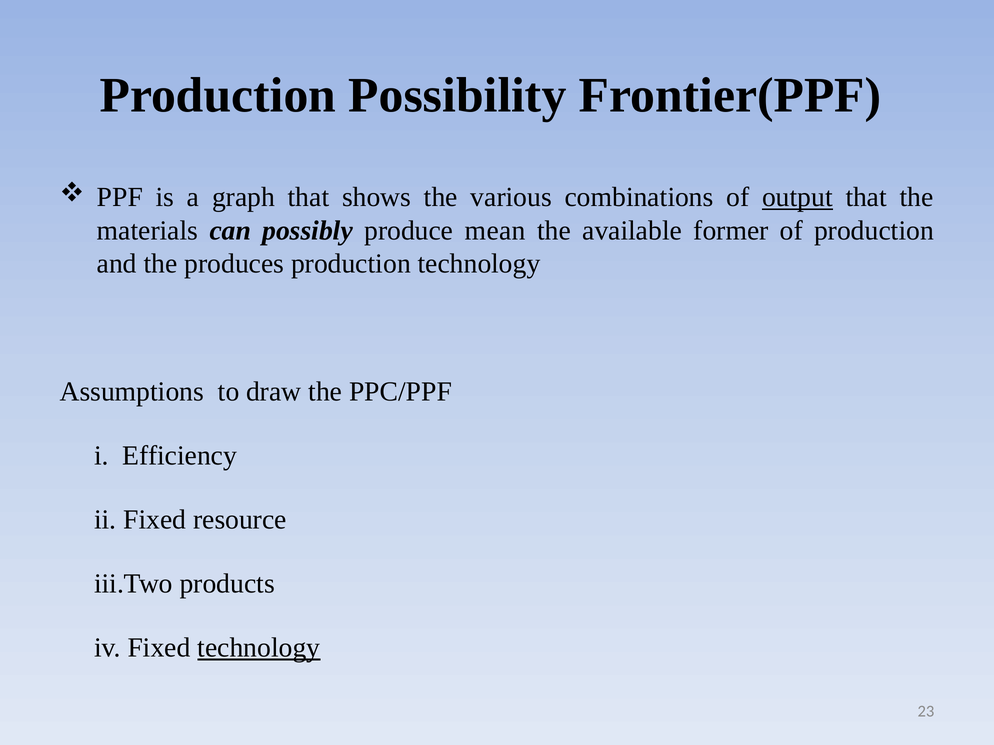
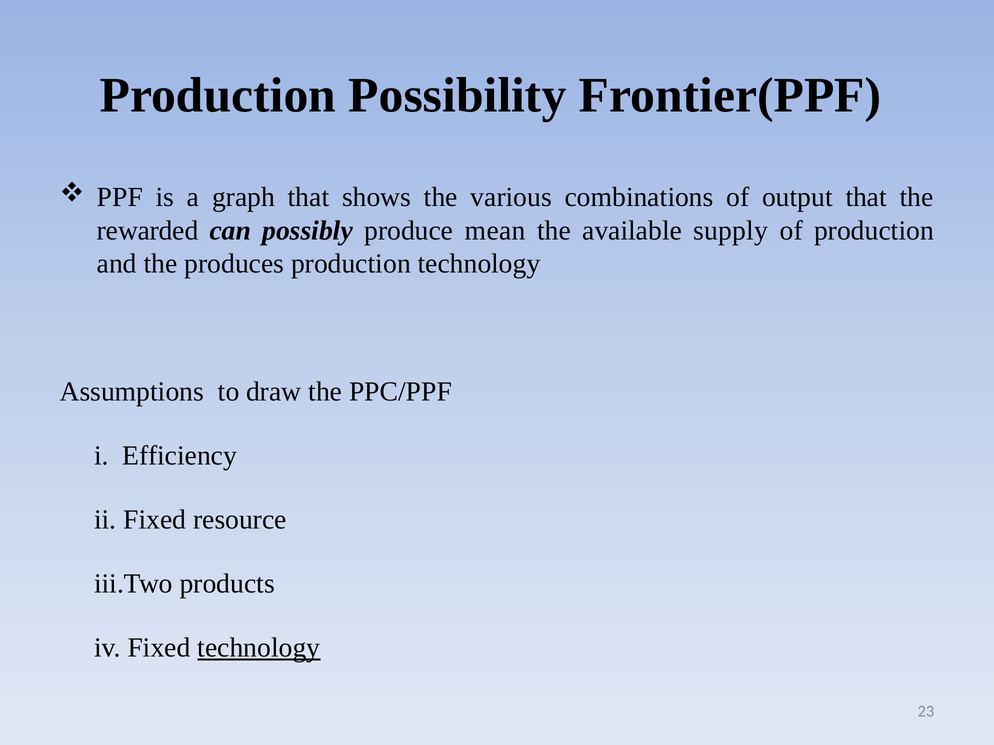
output underline: present -> none (797, 197)
materials: materials -> rewarded (148, 231)
former: former -> supply (731, 231)
